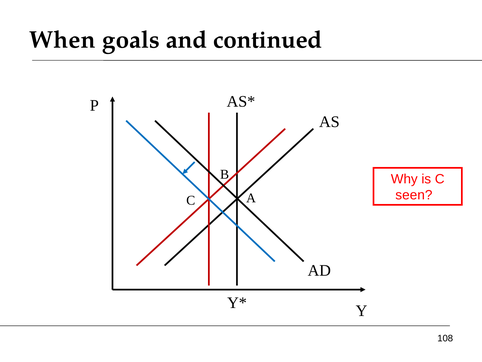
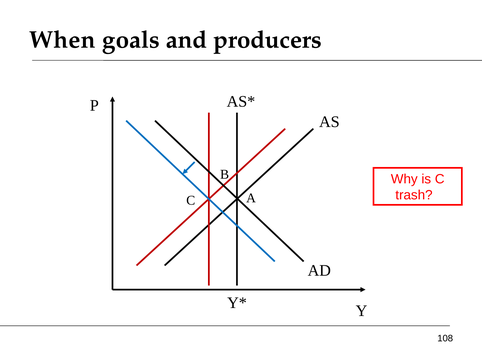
continued: continued -> producers (268, 40)
seen: seen -> trash (414, 195)
